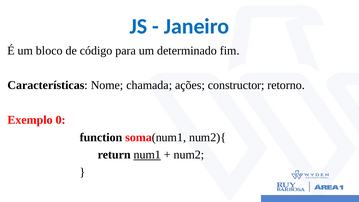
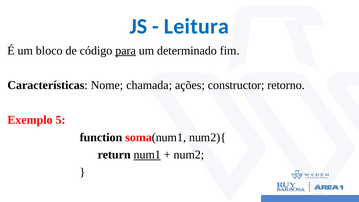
Janeiro: Janeiro -> Leitura (196, 26)
para underline: none -> present (126, 51)
0: 0 -> 5 (61, 120)
